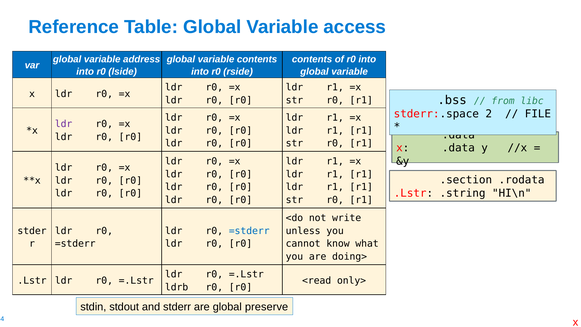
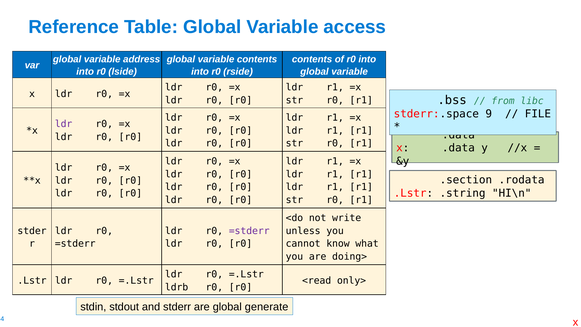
2: 2 -> 9 (489, 114)
=stderr colour: blue -> purple (249, 231)
preserve: preserve -> generate (267, 307)
